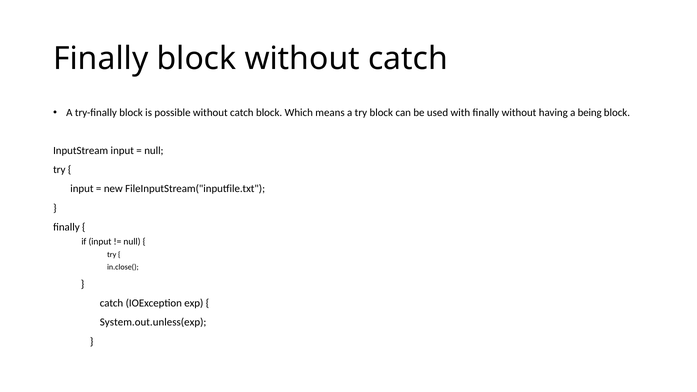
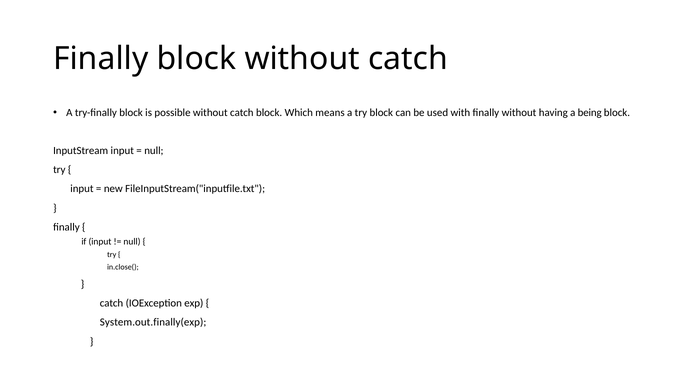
System.out.unless(exp: System.out.unless(exp -> System.out.finally(exp (153, 322)
